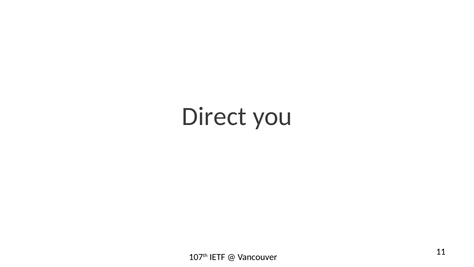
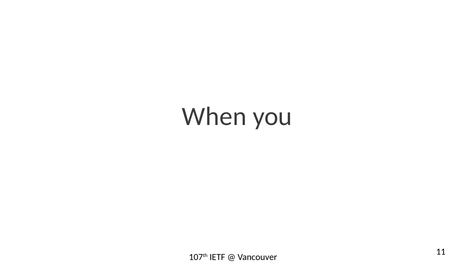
Direct: Direct -> When (214, 116)
